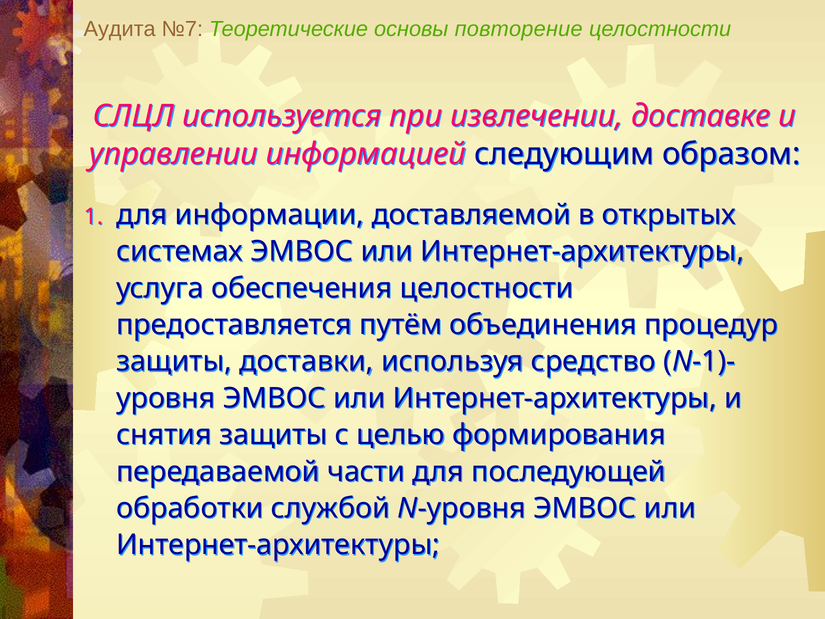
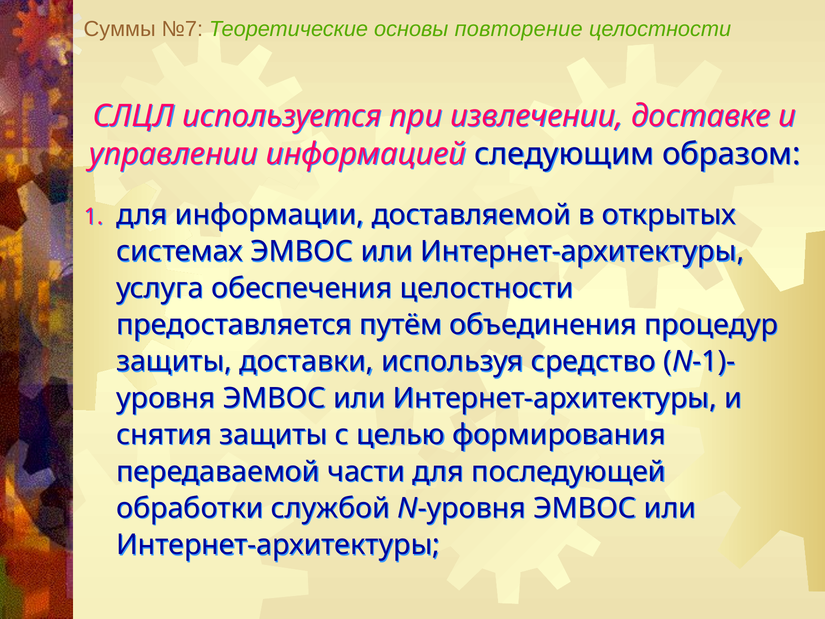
Аудита: Аудита -> Суммы (120, 29)
